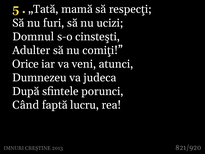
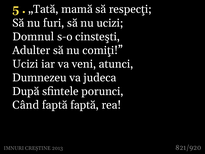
Orice: Orice -> Ucizi (25, 64)
faptă lucru: lucru -> faptă (85, 105)
